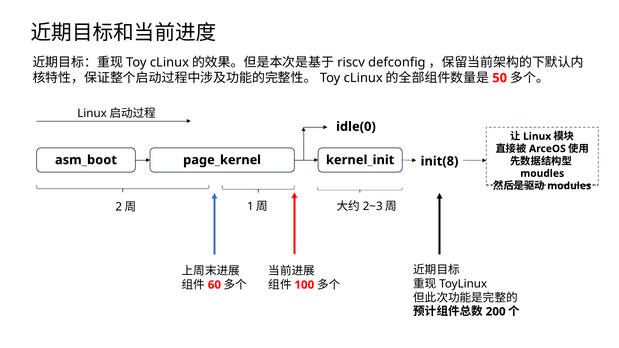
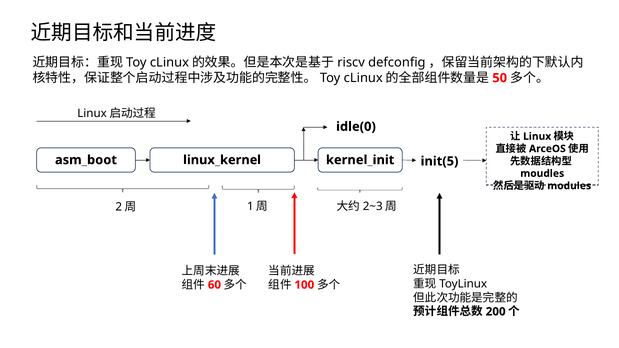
page_kernel: page_kernel -> linux_kernel (222, 160)
init(8: init(8 -> init(5 (440, 161)
